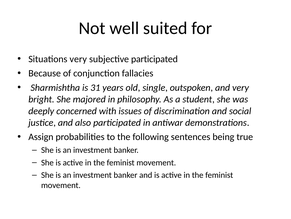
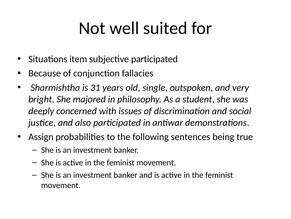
Situations very: very -> item (78, 59)
